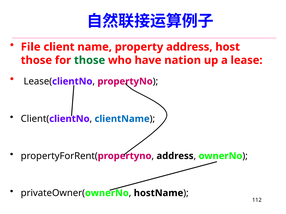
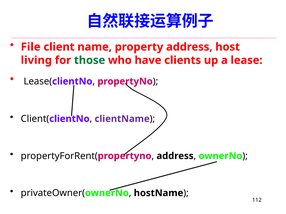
those: those -> living (36, 60)
nation: nation -> clients (183, 60)
clientName colour: blue -> purple (122, 119)
